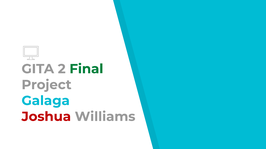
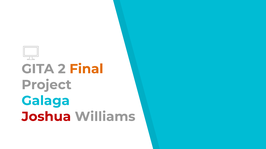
Final colour: green -> orange (86, 69)
